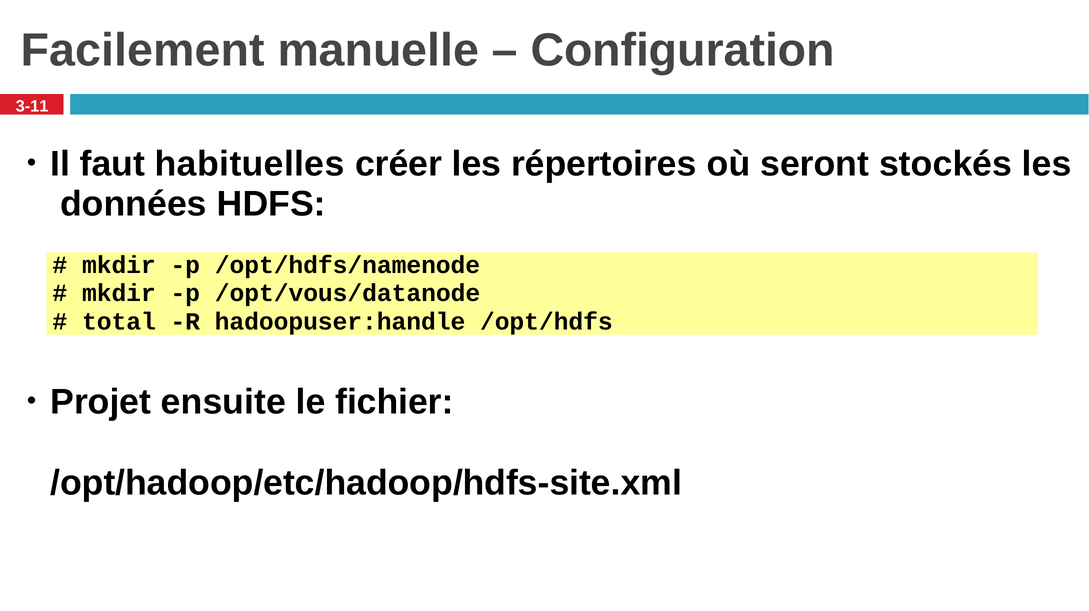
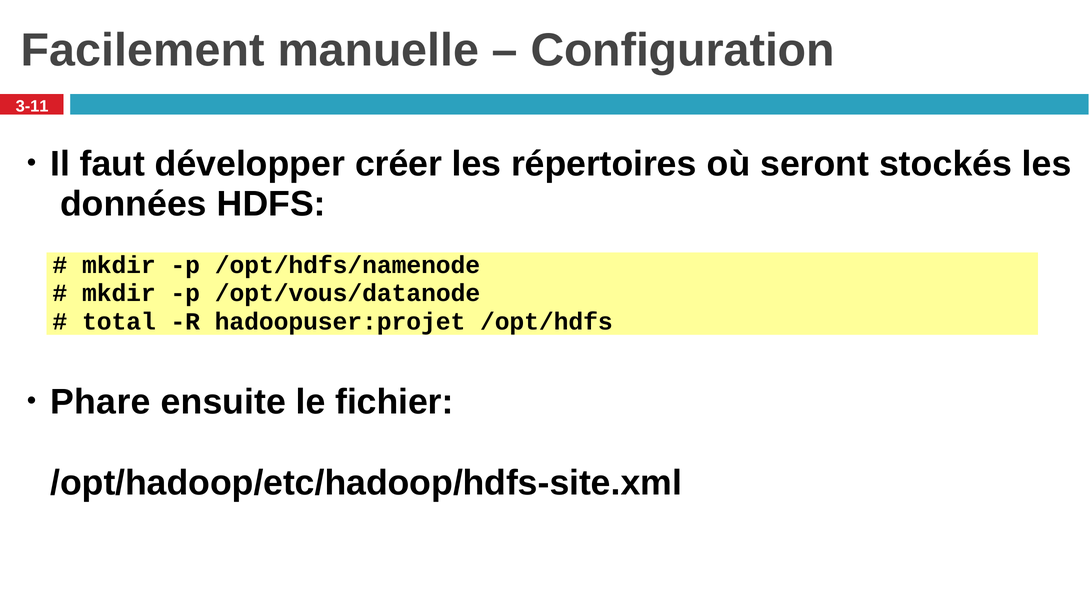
habituelles: habituelles -> développer (250, 164)
hadoopuser:handle: hadoopuser:handle -> hadoopuser:projet (340, 322)
Projet: Projet -> Phare (100, 402)
